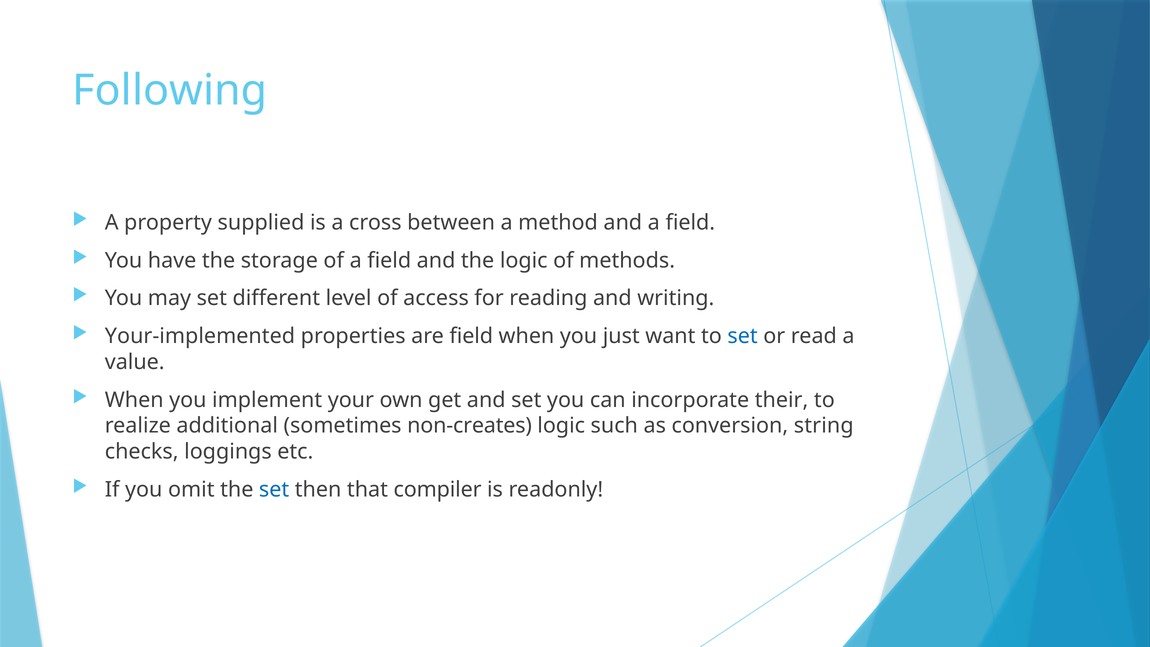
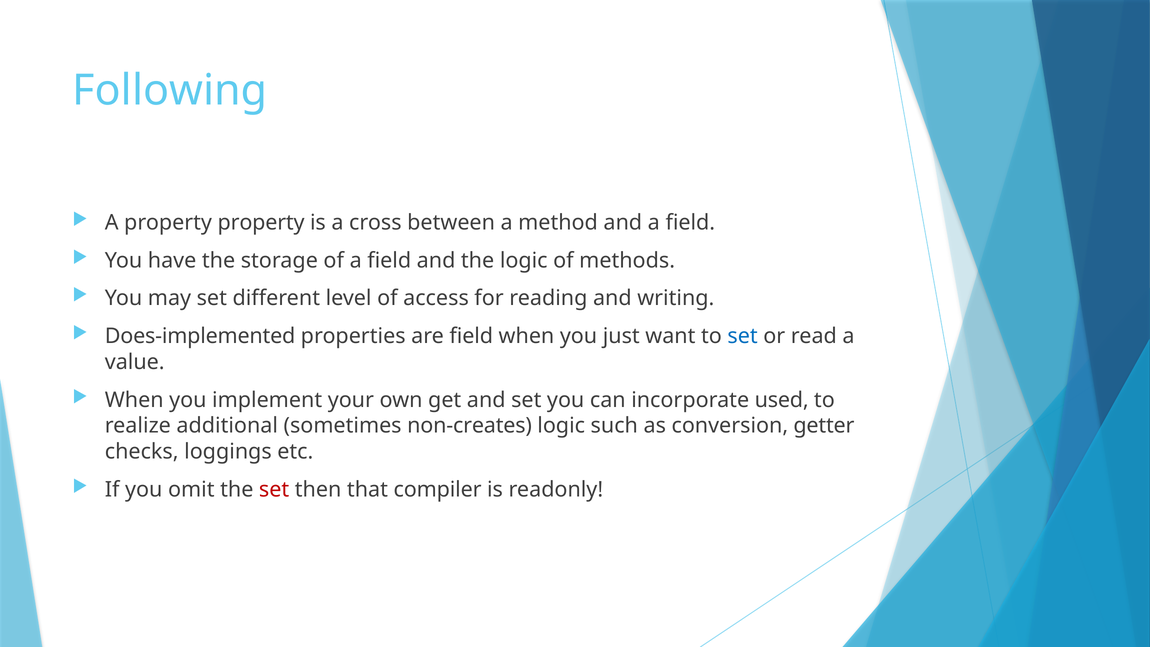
property supplied: supplied -> property (261, 223)
Your-implemented: Your-implemented -> Does-implemented (200, 336)
their: their -> used (782, 400)
string: string -> getter (824, 426)
set colour: blue -> red (274, 489)
